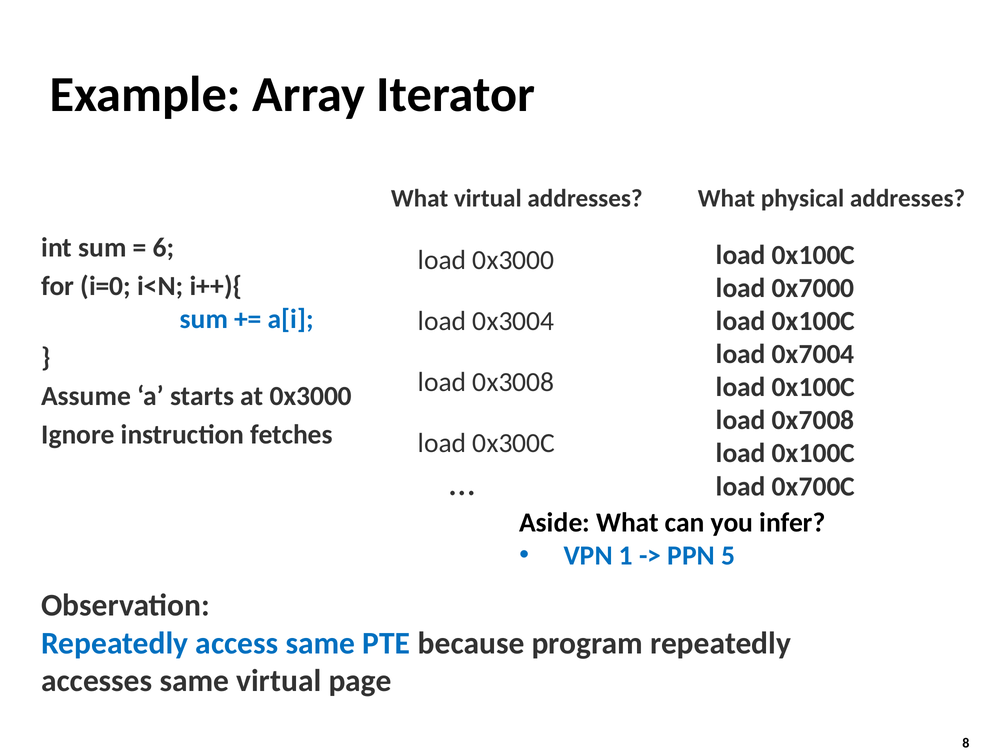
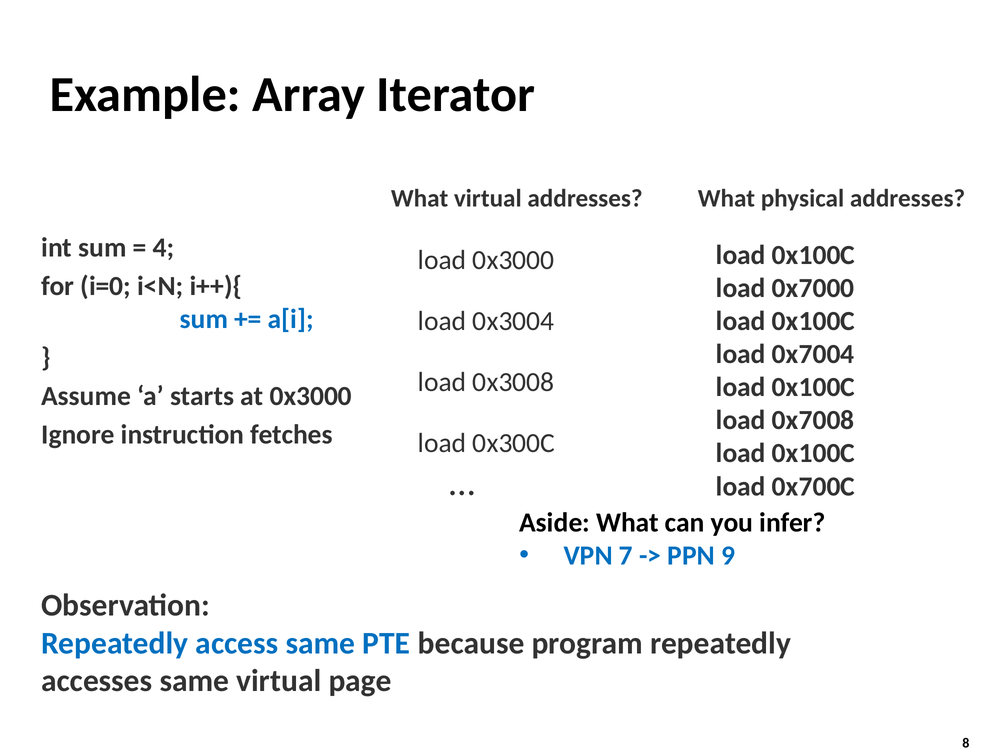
6: 6 -> 4 (163, 248)
1: 1 -> 7 (626, 556)
5: 5 -> 9 (728, 556)
